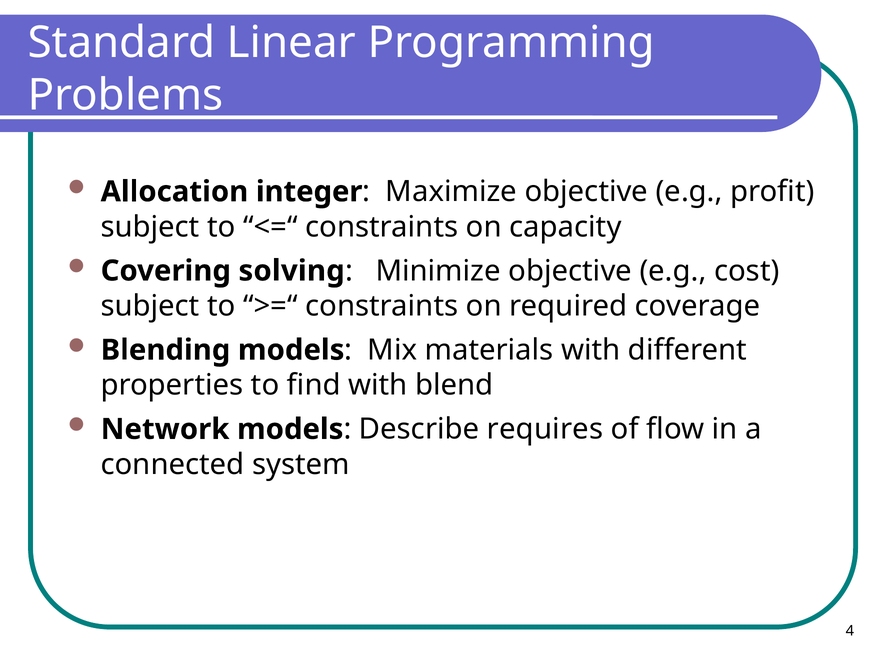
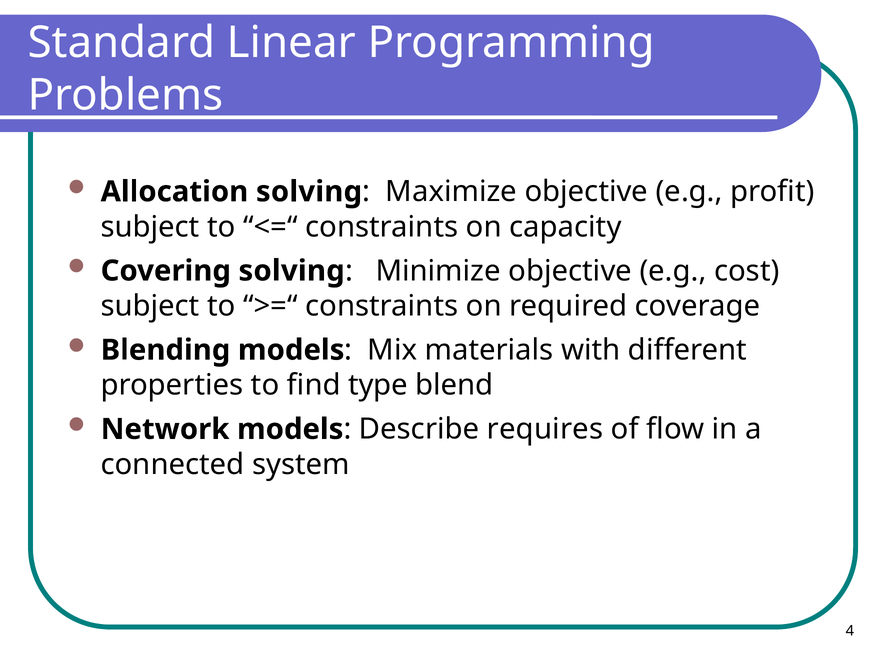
Allocation integer: integer -> solving (309, 192)
find with: with -> type (378, 385)
